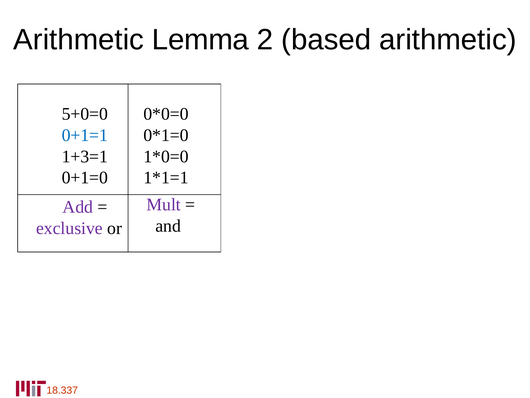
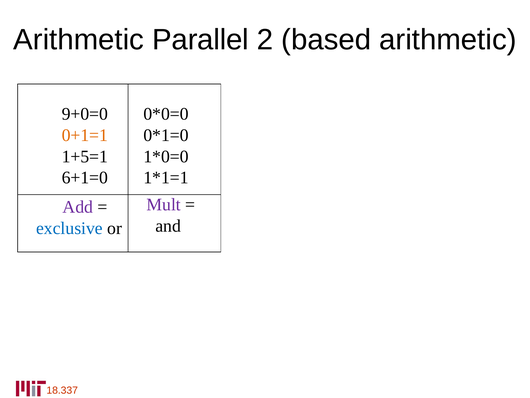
Lemma: Lemma -> Parallel (200, 40)
5+0=0: 5+0=0 -> 9+0=0 (85, 114)
0+1=1 colour: blue -> orange (85, 135)
1+3=1: 1+3=1 -> 1+5=1 (85, 156)
0+1=0: 0+1=0 -> 6+1=0 (85, 178)
exclusive colour: purple -> blue (69, 228)
